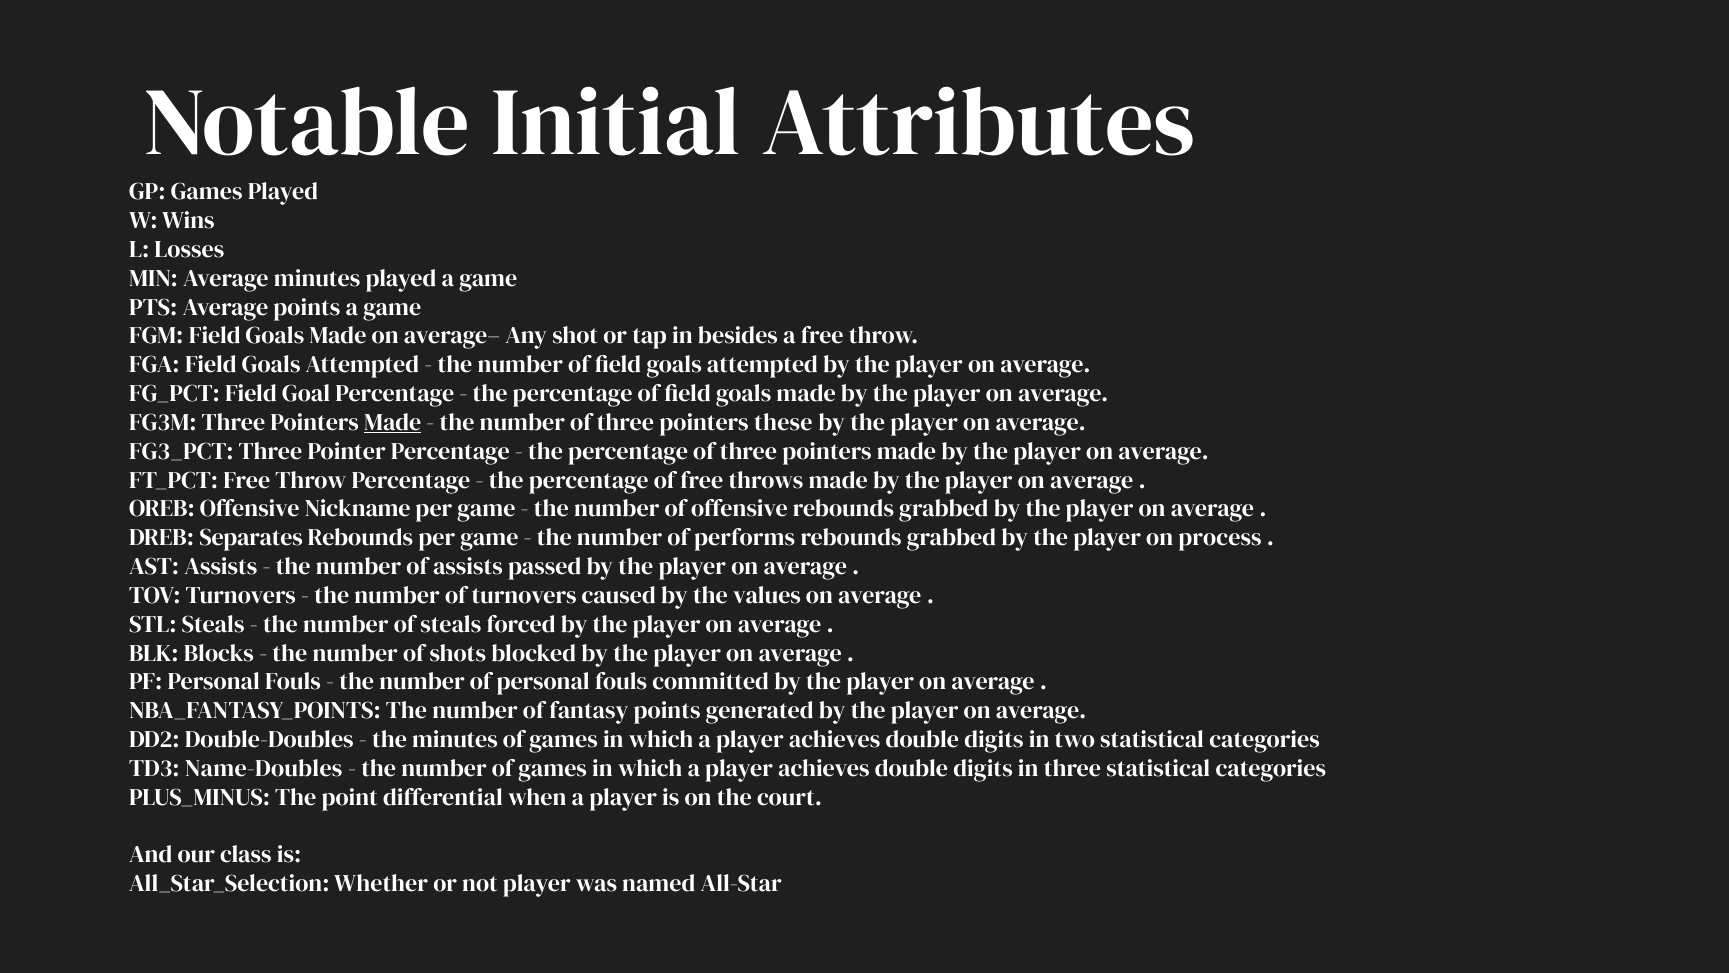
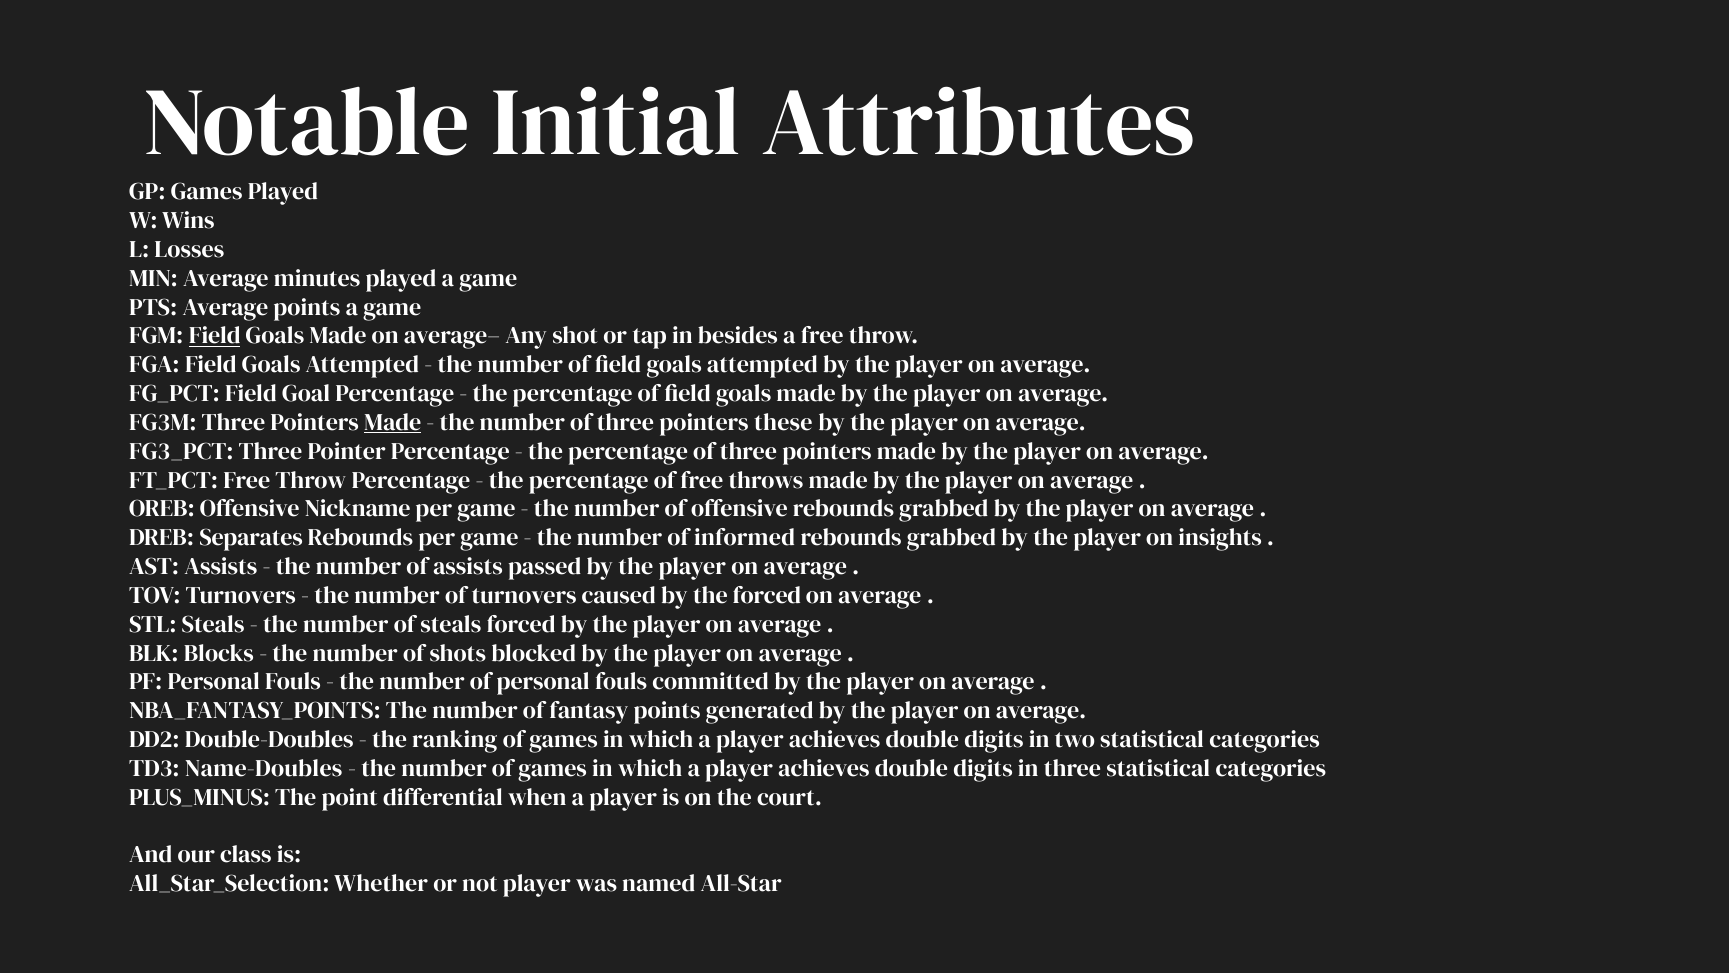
Field underline: none -> present (215, 336)
performs: performs -> informed (745, 538)
process: process -> insights (1220, 538)
the values: values -> forced (767, 595)
the minutes: minutes -> ranking (455, 739)
